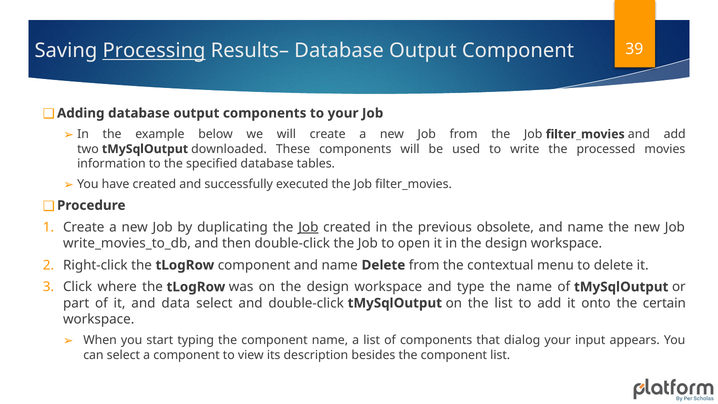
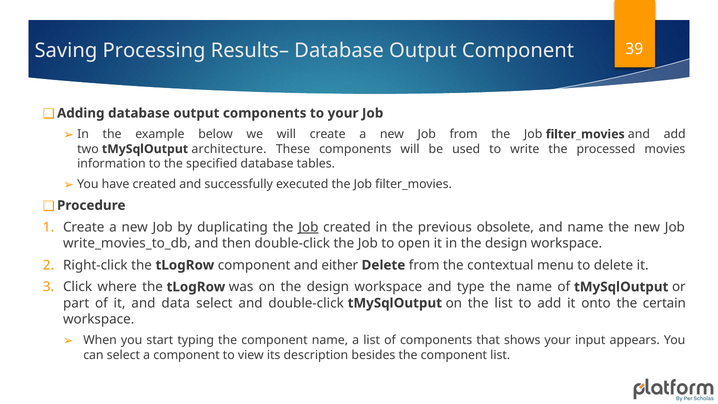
Processing underline: present -> none (154, 51)
downloaded: downloaded -> architecture (229, 149)
component and name: name -> either (340, 265)
dialog: dialog -> shows (522, 340)
